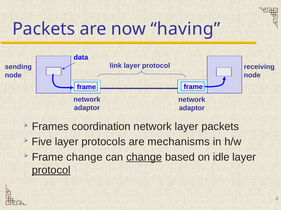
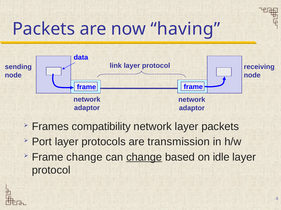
coordination: coordination -> compatibility (101, 127)
Five: Five -> Port (42, 142)
mechanisms: mechanisms -> transmission (179, 142)
protocol underline: present -> none (51, 171)
